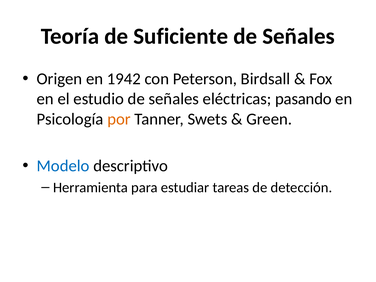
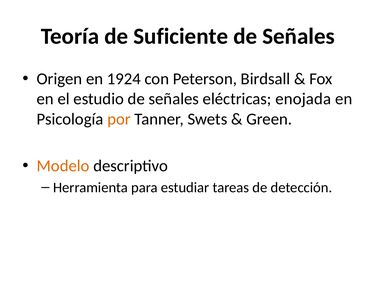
1942: 1942 -> 1924 (124, 79)
pasando: pasando -> enojada (303, 99)
Modelo colour: blue -> orange (63, 166)
